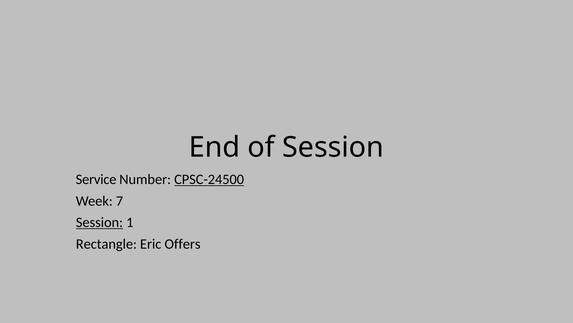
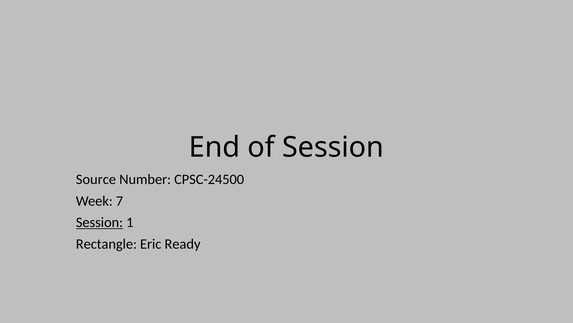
Service: Service -> Source (96, 179)
CPSC-24500 underline: present -> none (209, 179)
Offers: Offers -> Ready (183, 243)
